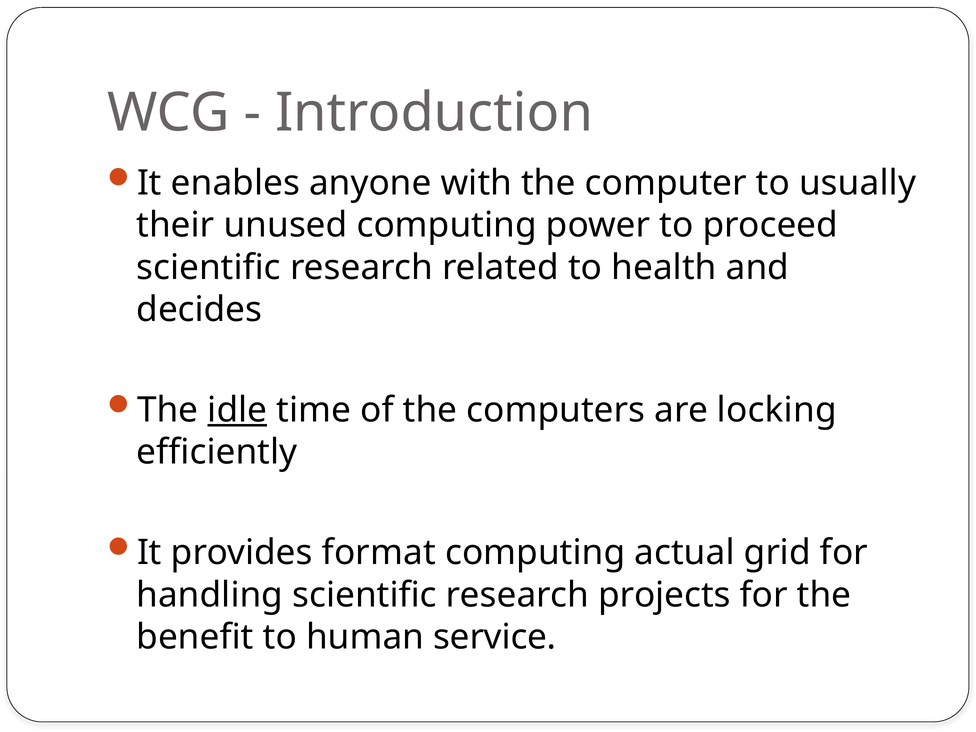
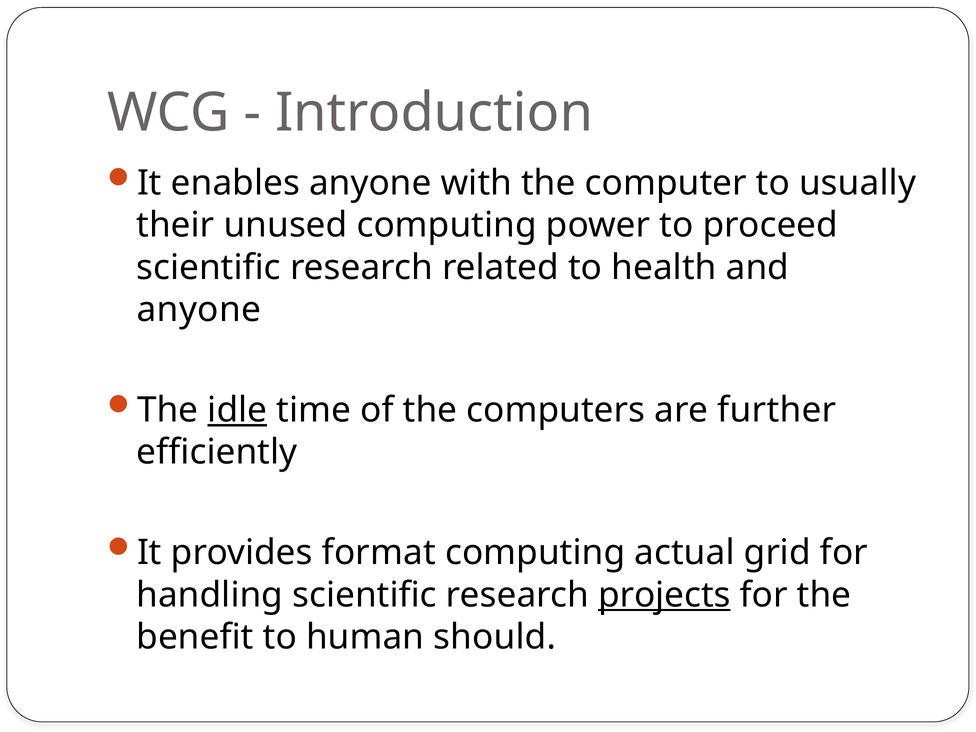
decides: decides -> anyone (199, 310)
locking: locking -> further (777, 410)
projects underline: none -> present (664, 595)
service: service -> should (495, 637)
